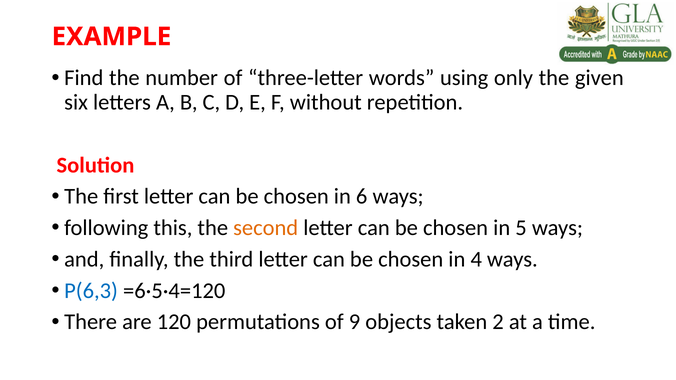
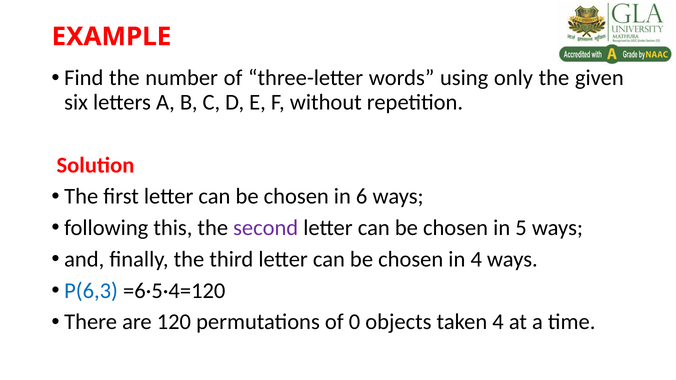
second colour: orange -> purple (266, 228)
9: 9 -> 0 (354, 322)
taken 2: 2 -> 4 (498, 322)
